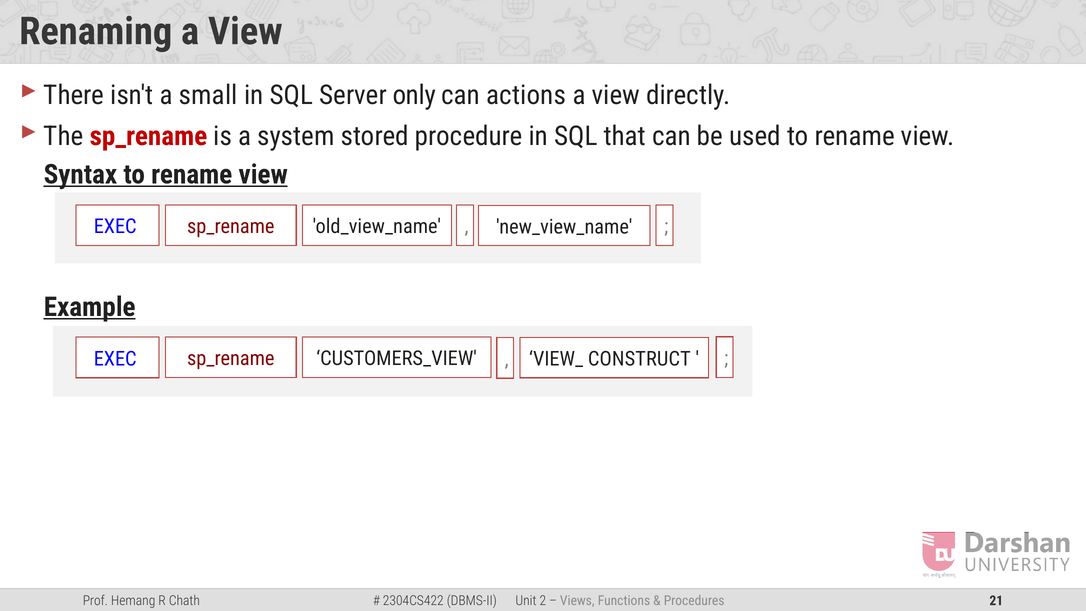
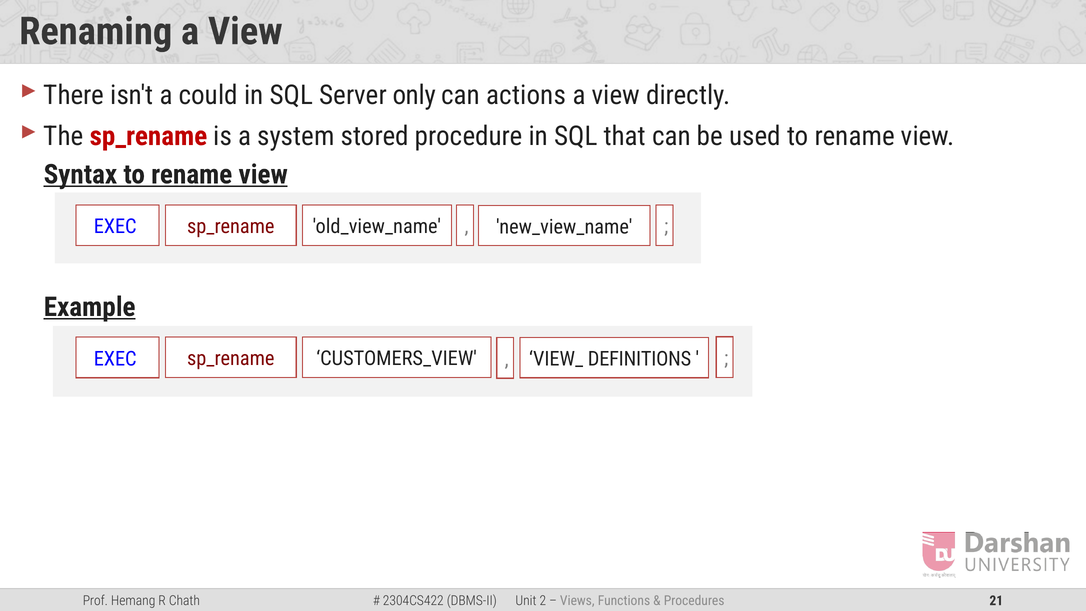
small: small -> could (208, 95)
CONSTRUCT: CONSTRUCT -> DEFINITIONS (640, 359)
